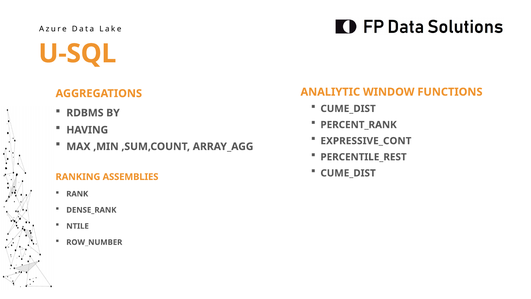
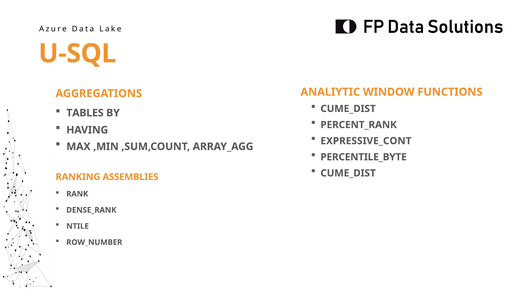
RDBMS: RDBMS -> TABLES (85, 113)
PERCENTILE_REST: PERCENTILE_REST -> PERCENTILE_BYTE (364, 157)
